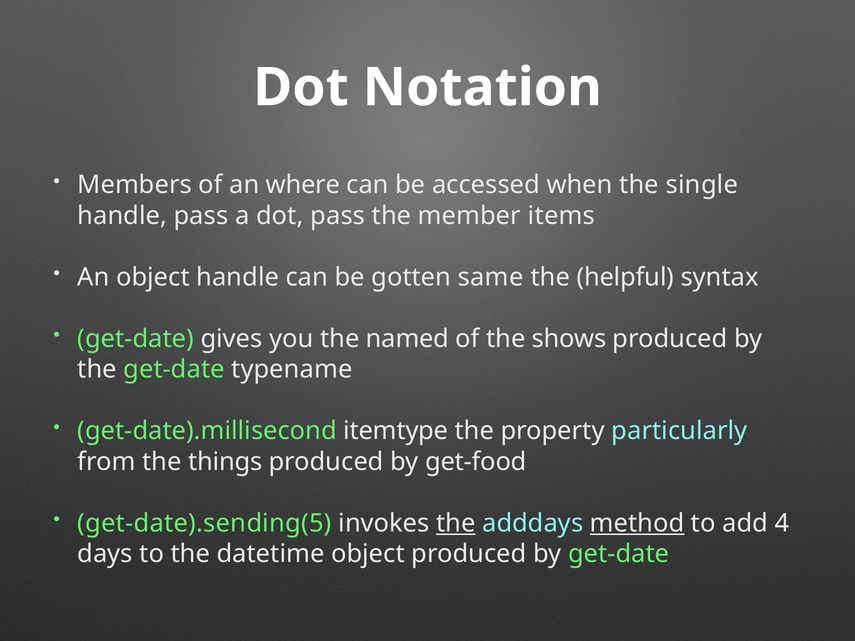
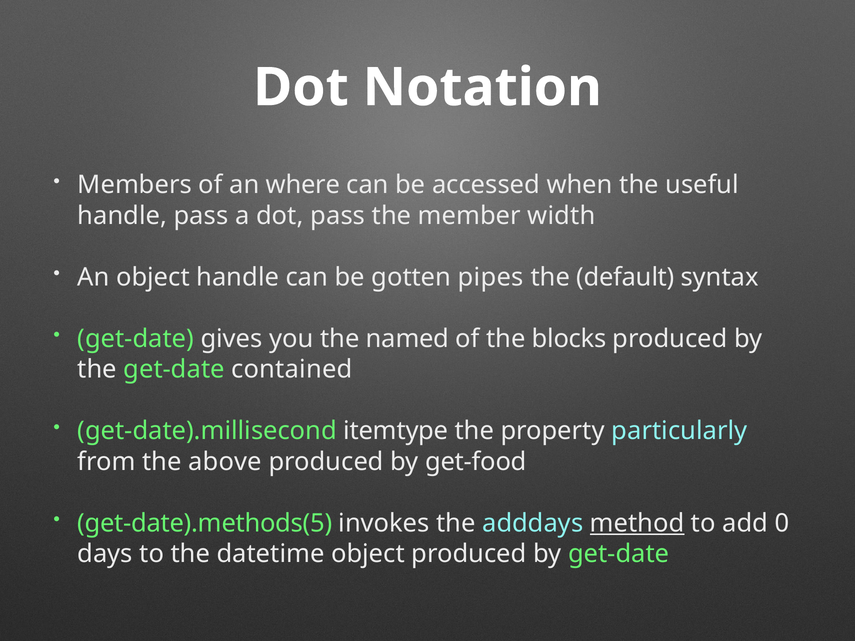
single: single -> useful (702, 185)
items: items -> width (562, 216)
same: same -> pipes (491, 277)
helpful: helpful -> default (625, 277)
shows: shows -> blocks (569, 339)
typename: typename -> contained (292, 370)
things: things -> above (225, 462)
get-date).sending(5: get-date).sending(5 -> get-date).methods(5 (205, 523)
the underline: present -> none (456, 523)
4: 4 -> 0 (782, 523)
